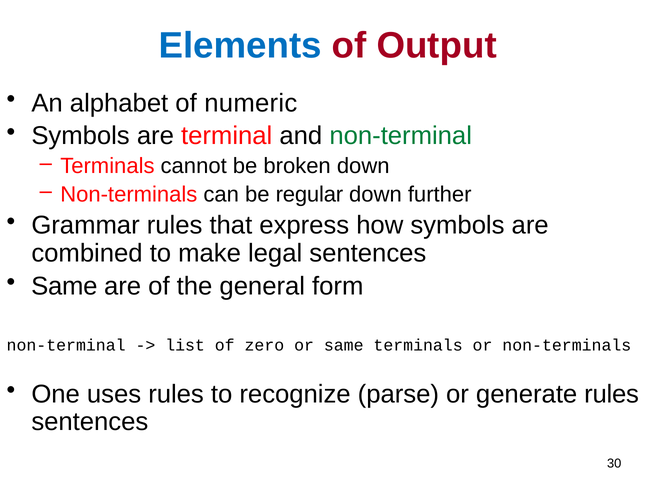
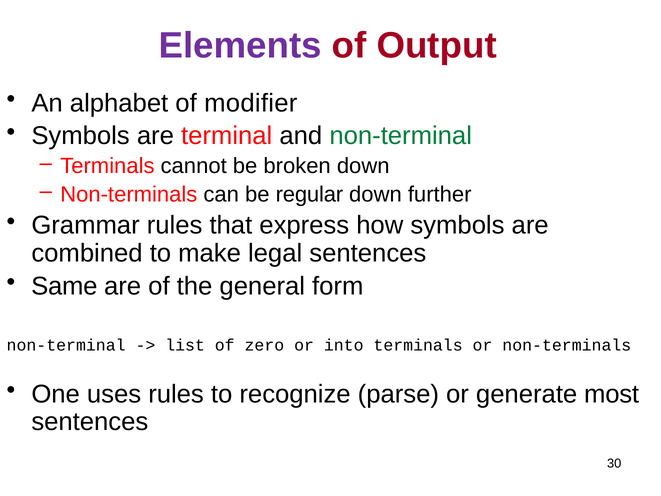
Elements colour: blue -> purple (240, 46)
numeric: numeric -> modifier (251, 103)
or same: same -> into (344, 345)
generate rules: rules -> most (612, 394)
